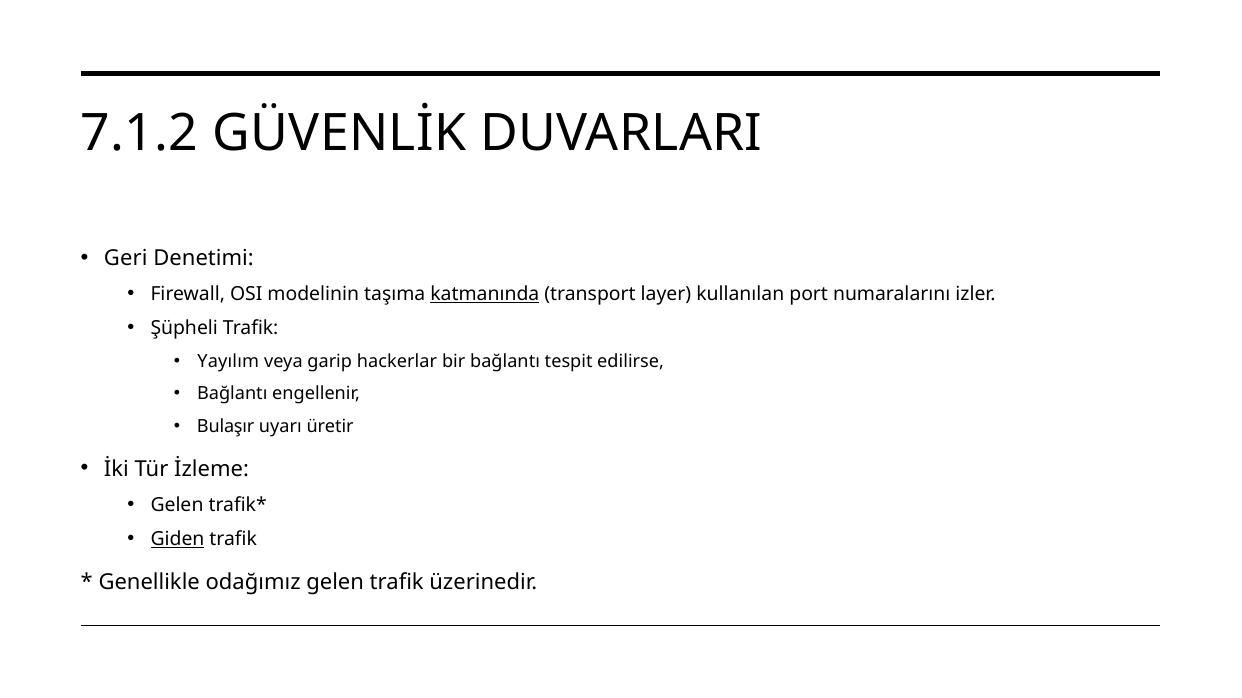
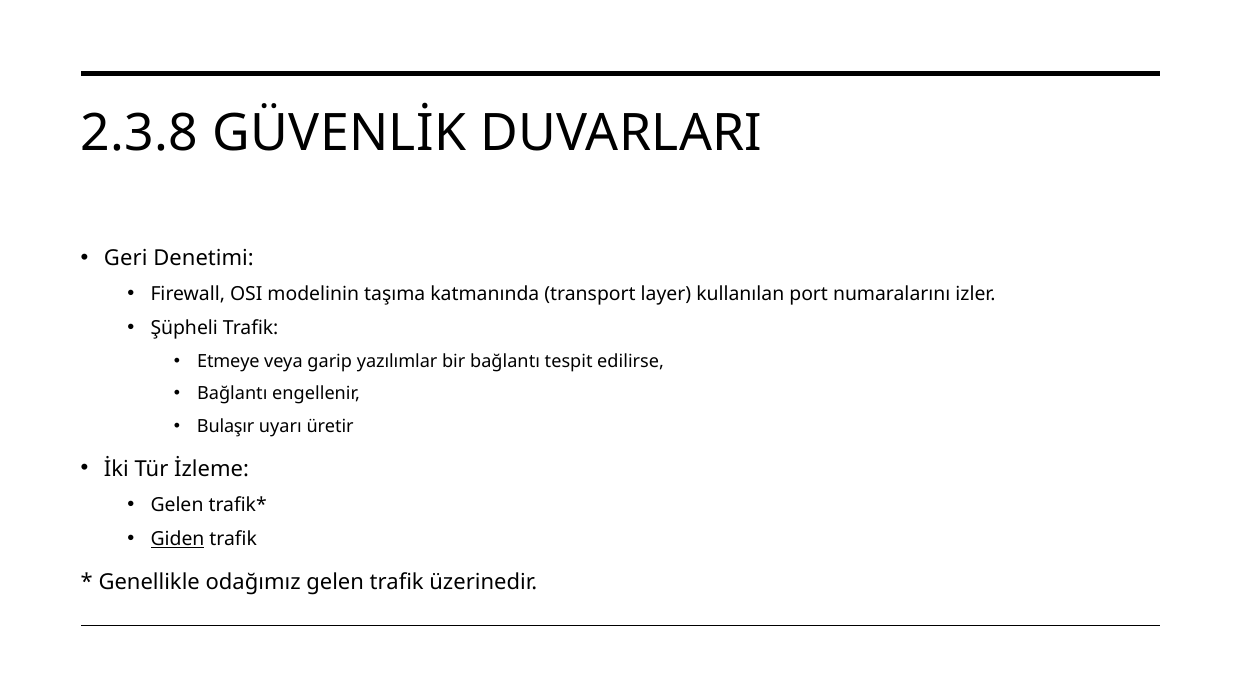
7.1.2: 7.1.2 -> 2.3.8 (139, 133)
katmanında underline: present -> none (485, 294)
Yayılım: Yayılım -> Etmeye (228, 362)
hackerlar: hackerlar -> yazılımlar (397, 362)
